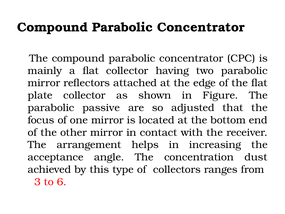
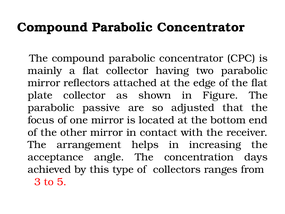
dust: dust -> days (256, 157)
6: 6 -> 5 (62, 182)
